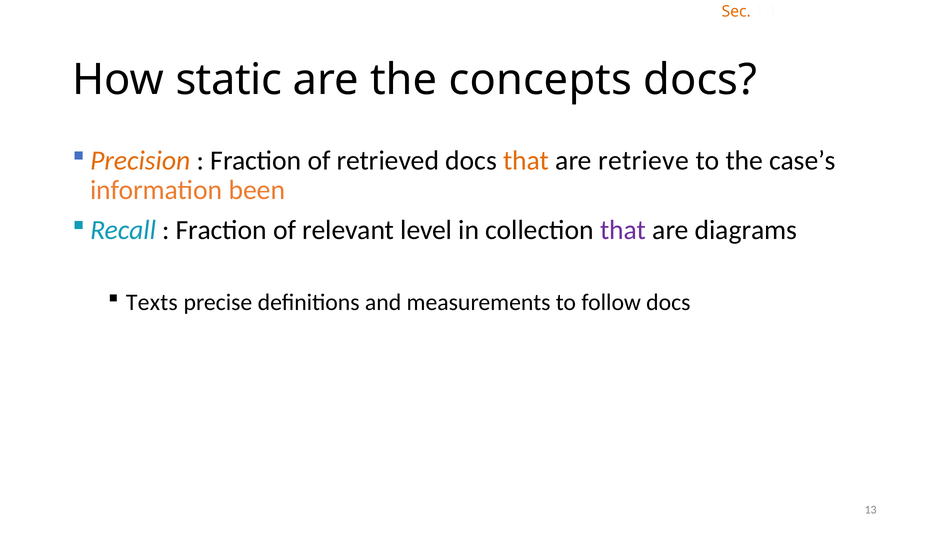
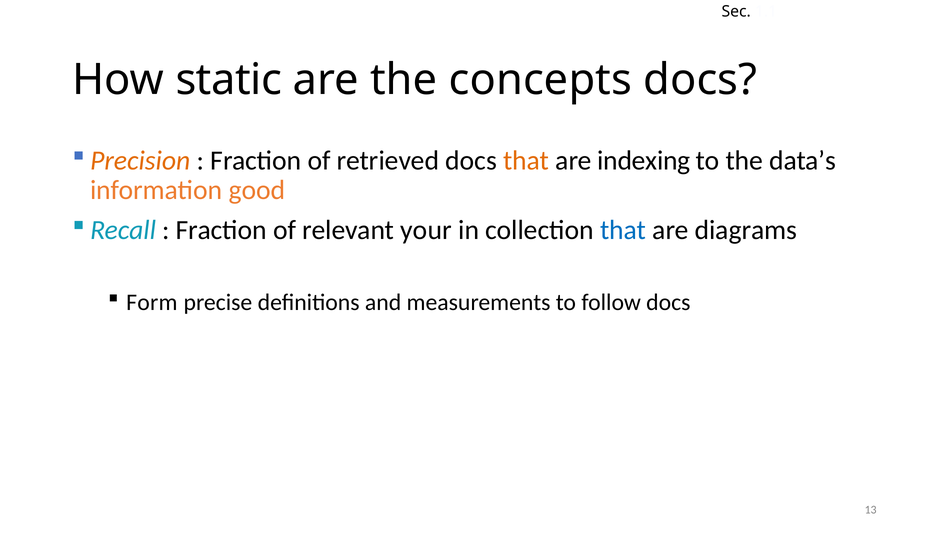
Sec colour: orange -> black (736, 12)
retrieve: retrieve -> indexing (644, 160)
case’s: case’s -> data’s (803, 160)
been: been -> good (257, 190)
level: level -> your (426, 230)
that colour: purple -> blue (623, 230)
Texts: Texts -> Form (152, 302)
